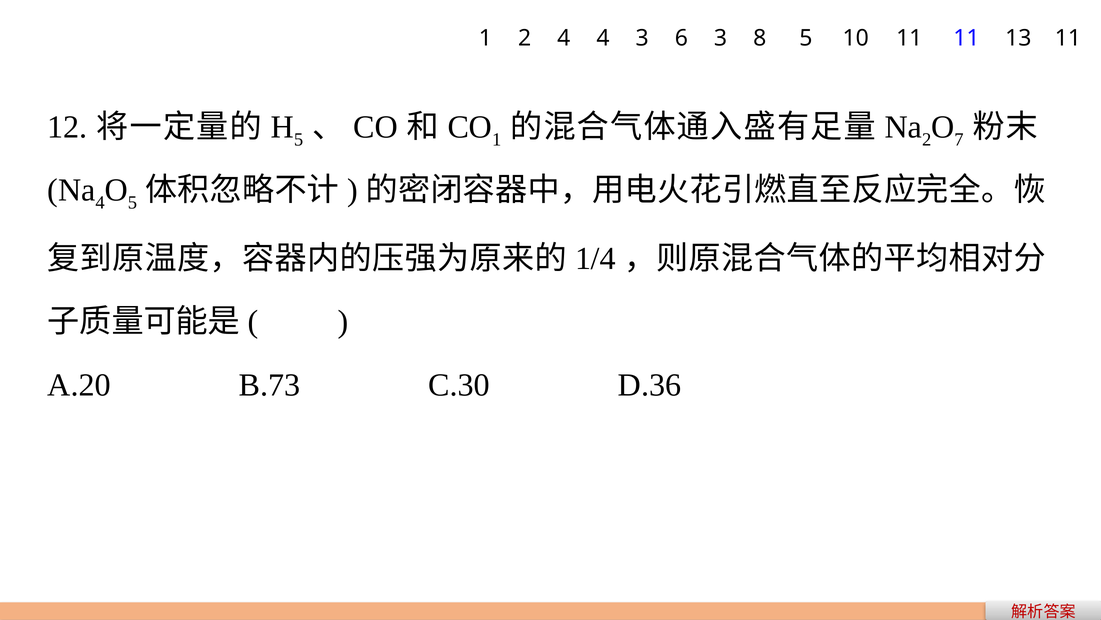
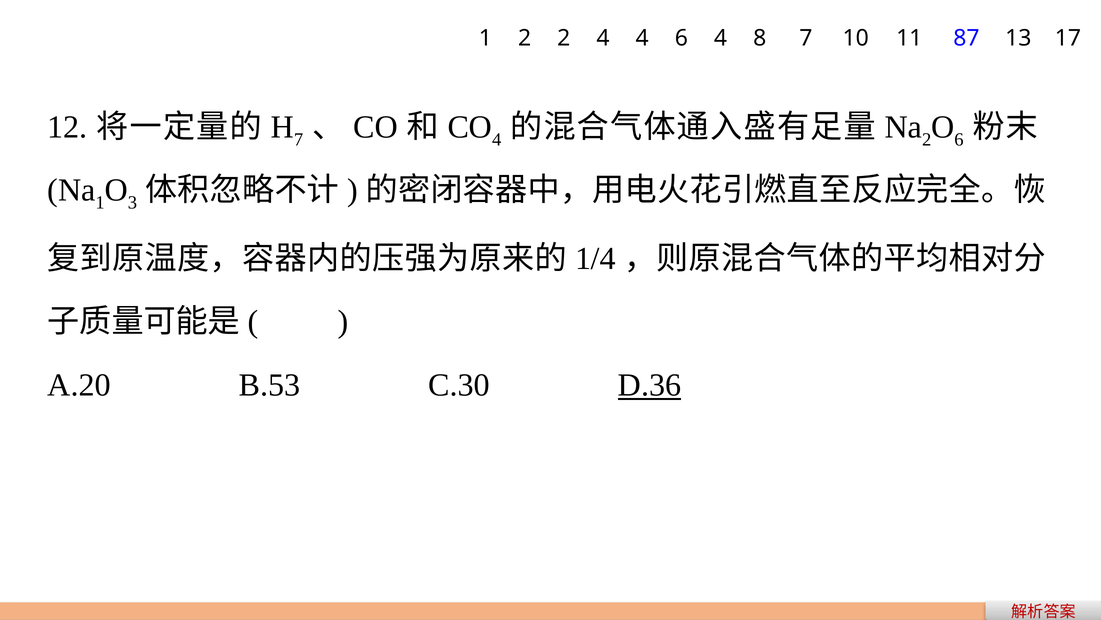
2 4: 4 -> 2 (564, 38)
4 3: 3 -> 4 (642, 38)
6 3: 3 -> 4 (721, 38)
8 5: 5 -> 7 (806, 38)
11 11: 11 -> 87 (966, 38)
13 11: 11 -> 17 (1068, 38)
5: 5 -> 7 (299, 140)
1: 1 -> 4 (497, 140)
7: 7 -> 6 (959, 140)
4: 4 -> 1 (100, 203)
5: 5 -> 3 (132, 203)
B.73: B.73 -> B.53 (269, 385)
D.36 underline: none -> present (649, 385)
